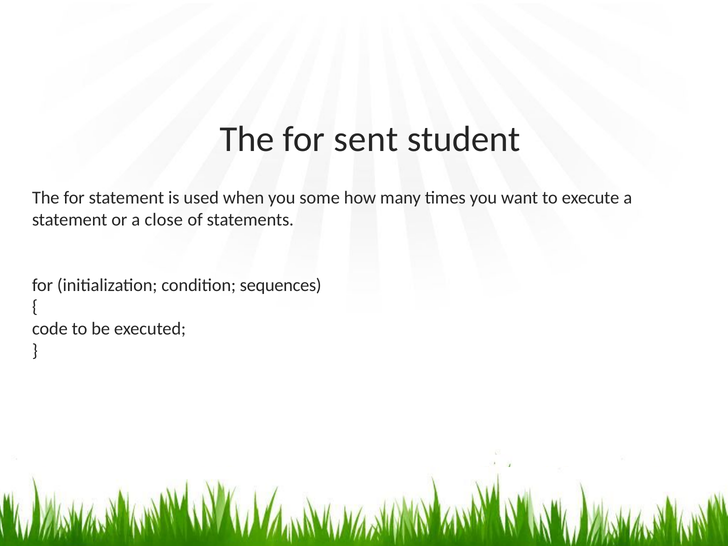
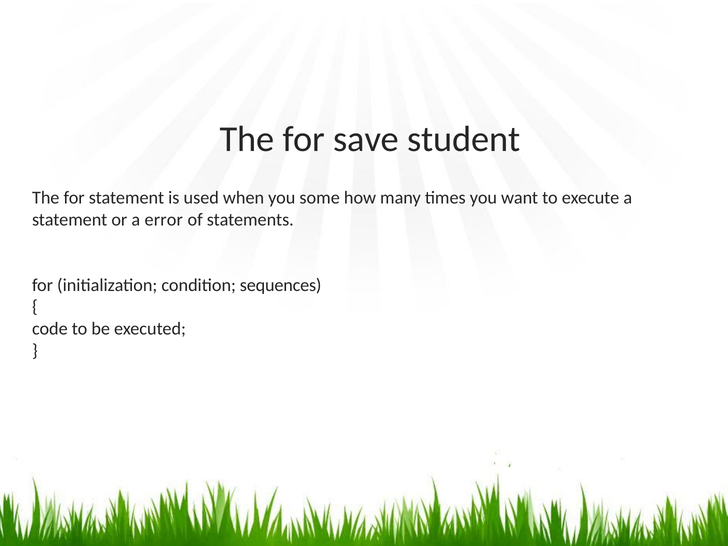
sent: sent -> save (366, 139)
close: close -> error (164, 220)
